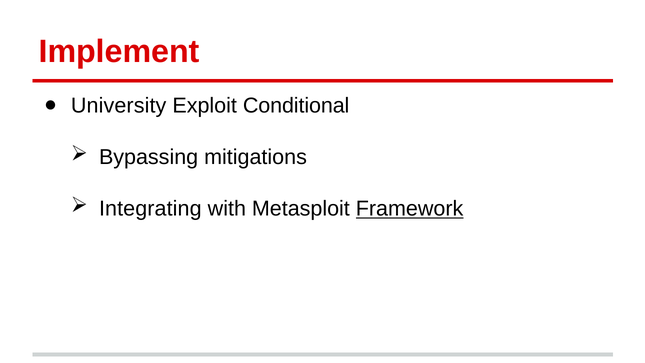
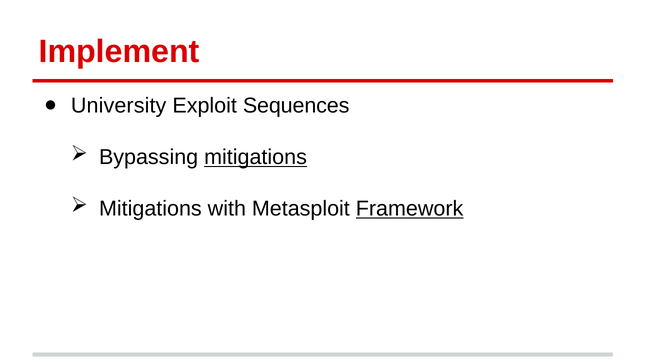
Conditional: Conditional -> Sequences (296, 106)
mitigations underline: none -> present (256, 157)
Integrating: Integrating -> Mitigations (150, 209)
